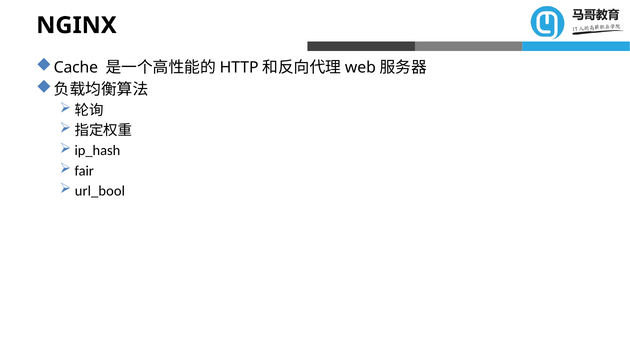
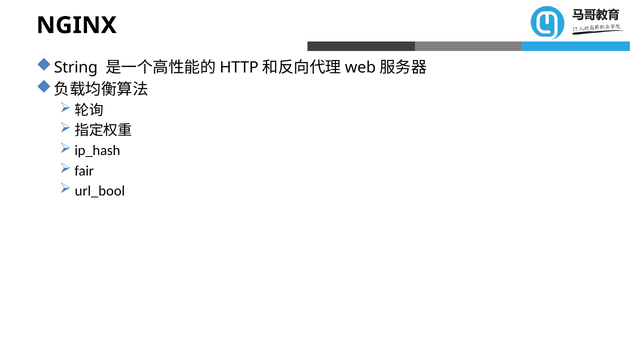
Cache: Cache -> String (76, 67)
